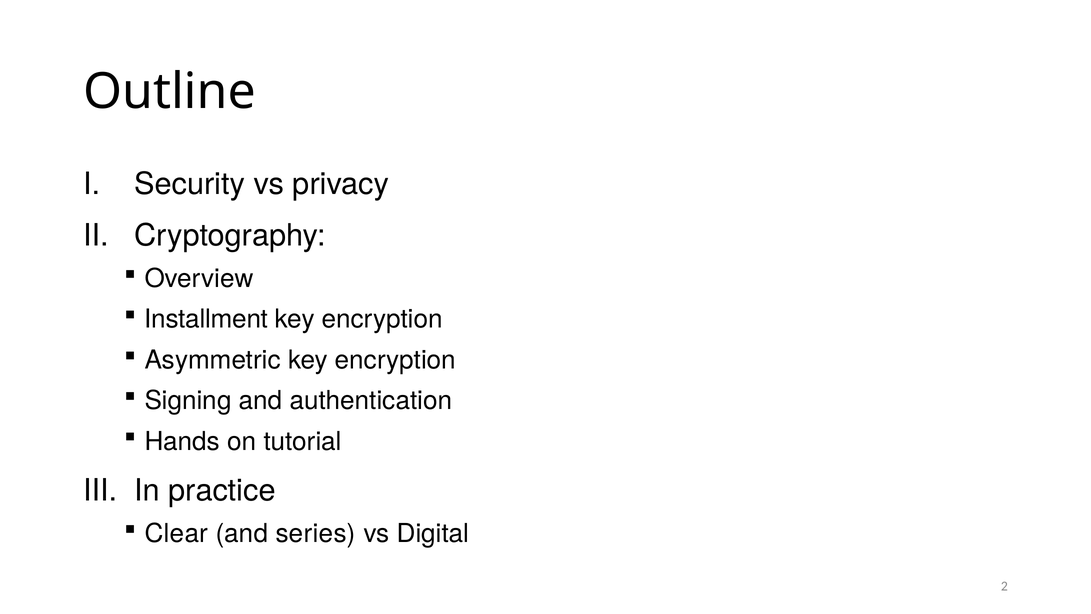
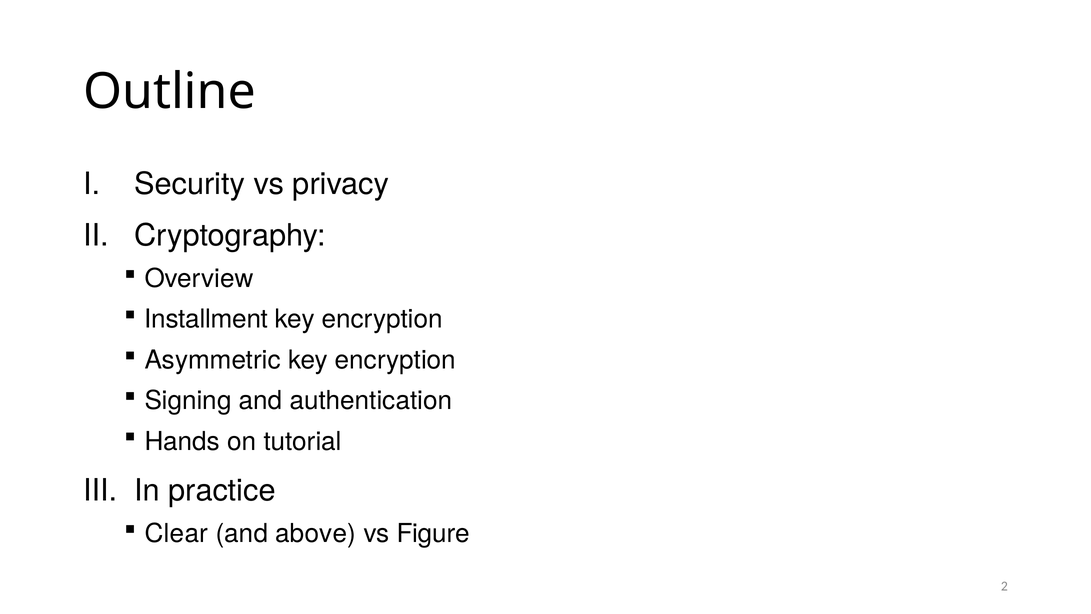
series: series -> above (316, 533)
Digital: Digital -> Figure (433, 533)
